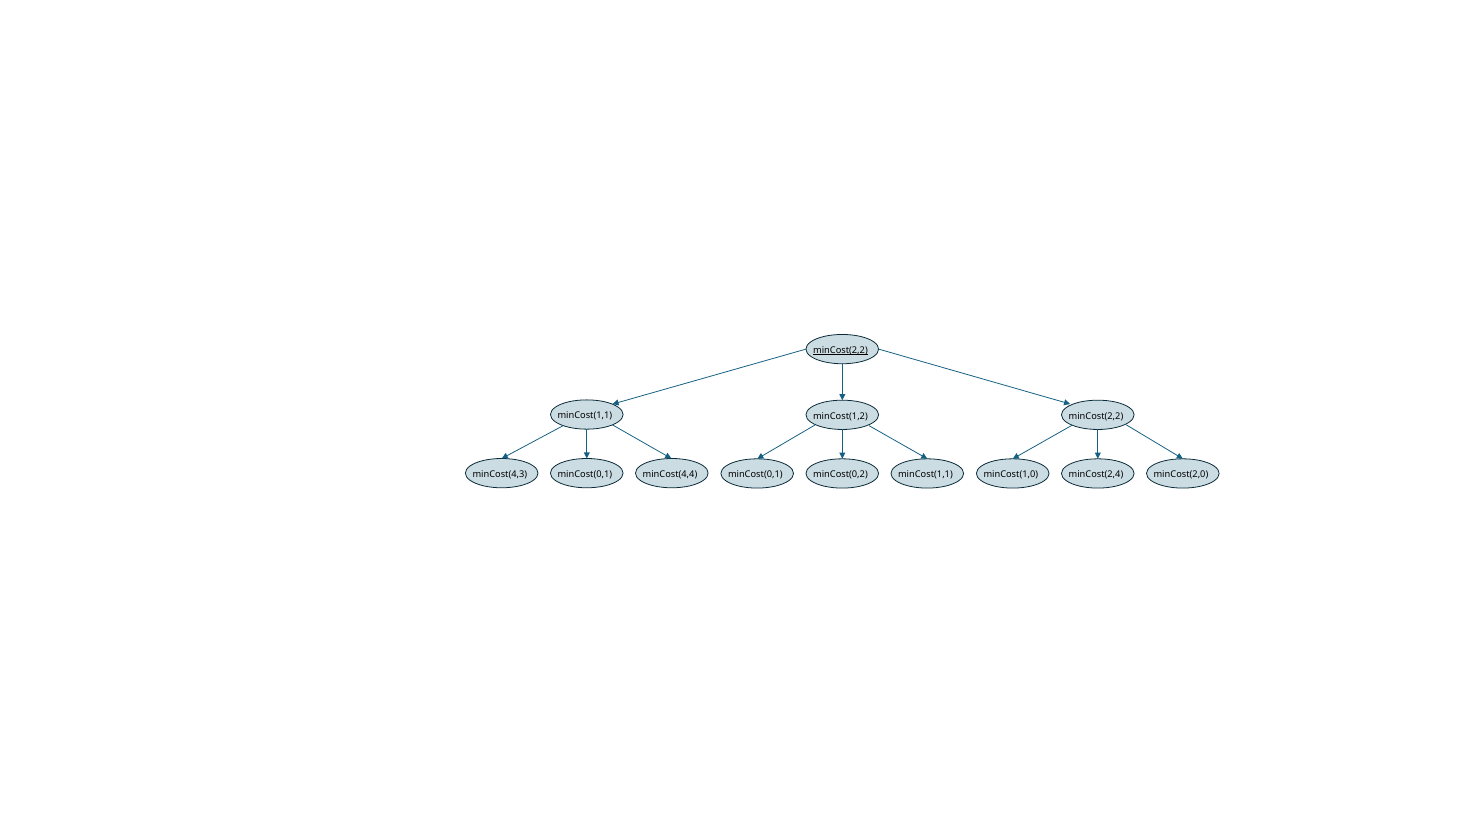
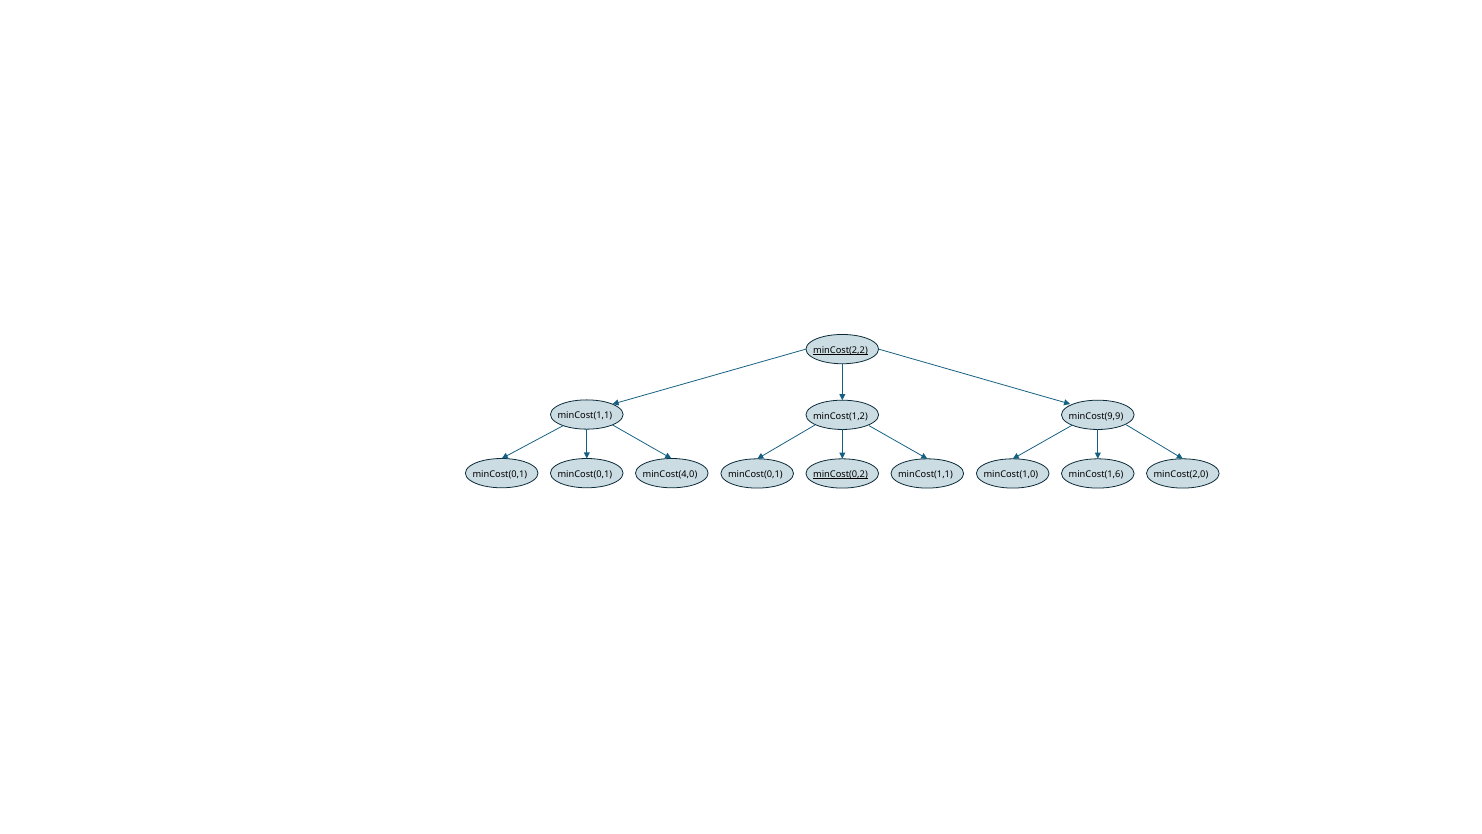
minCost(2,2: minCost(2,2 -> minCost(9,9 (1096, 416)
minCost(4,3: minCost(4,3 -> minCost(0,1 (500, 474)
minCost(4,4: minCost(4,4 -> minCost(4,0 (670, 474)
minCost(0,2 underline: none -> present (840, 474)
minCost(2,4: minCost(2,4 -> minCost(1,6 (1096, 474)
